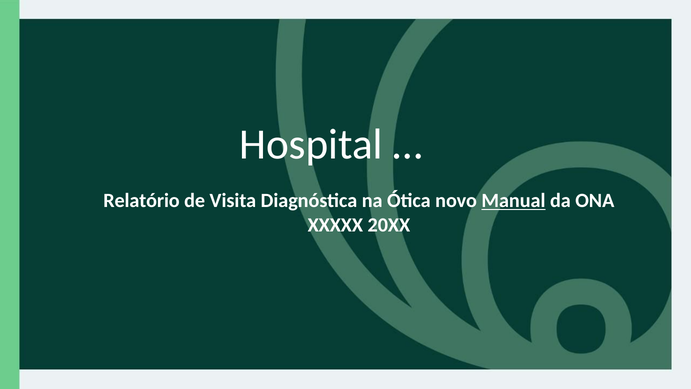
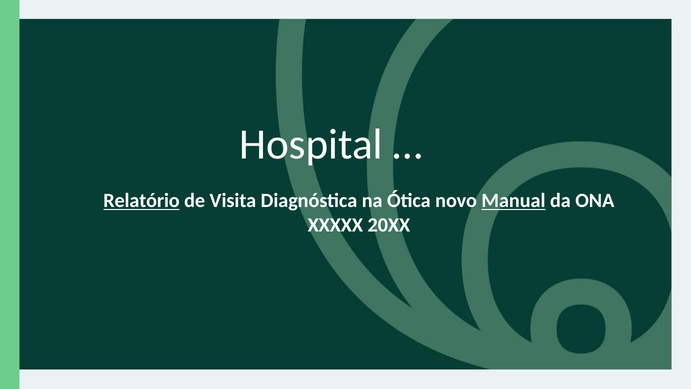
Relatório underline: none -> present (142, 201)
